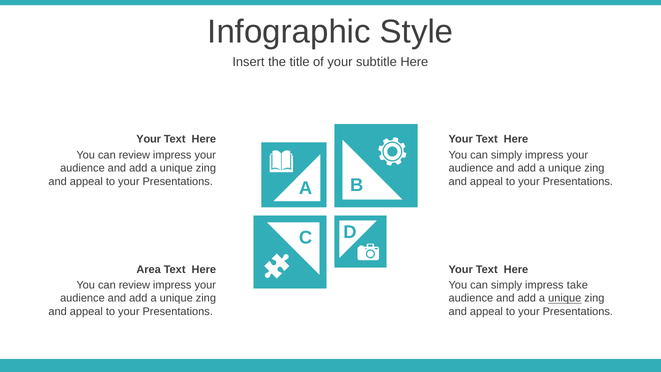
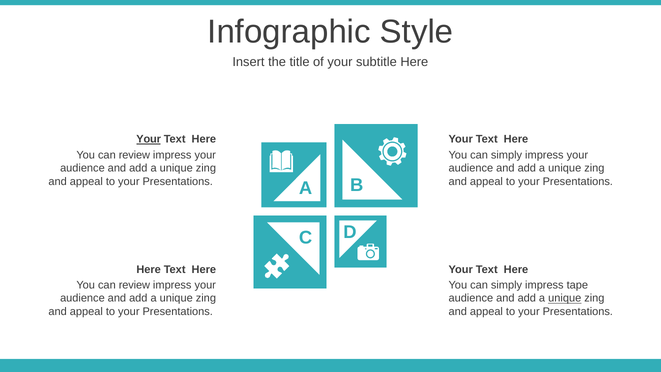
Your underline: none -> present (149, 139)
Area: Area -> Here (149, 269)
take: take -> tape (577, 285)
